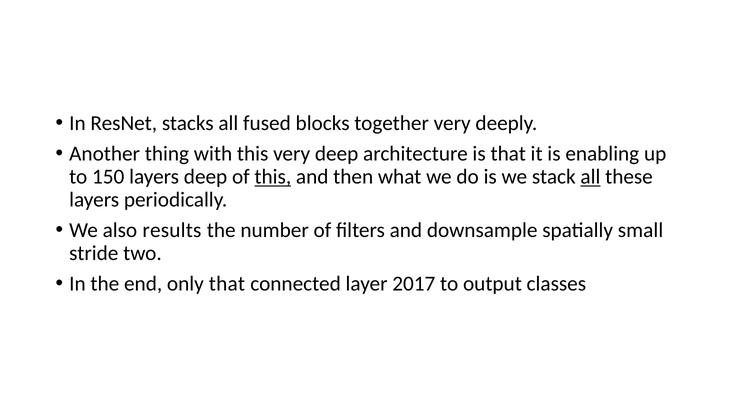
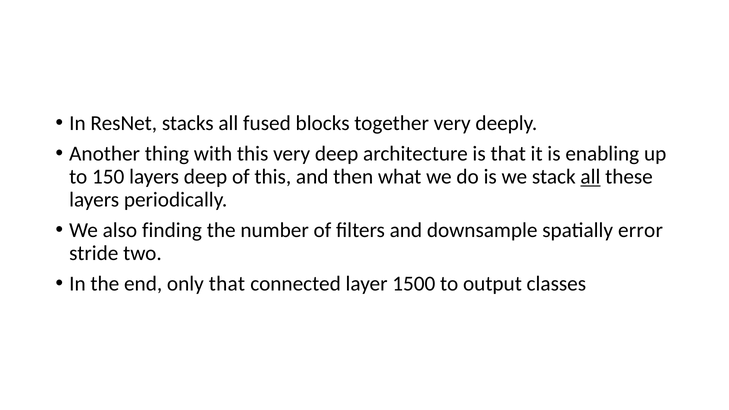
this underline: present -> none (273, 177)
results: results -> finding (172, 230)
small: small -> error (640, 230)
2017: 2017 -> 1500 (414, 284)
